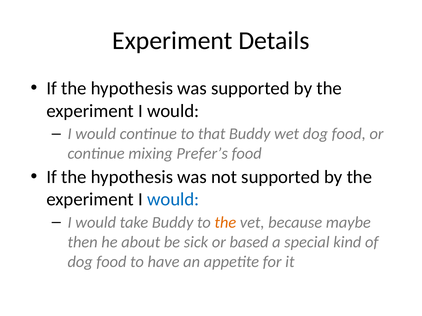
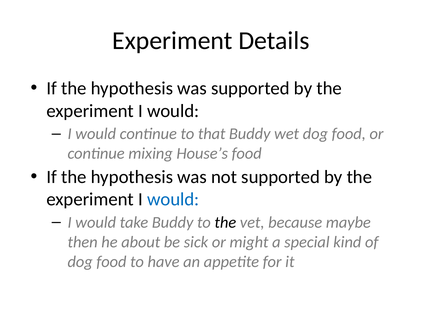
Prefer’s: Prefer’s -> House’s (202, 154)
the colour: orange -> black (225, 223)
based: based -> might (249, 242)
